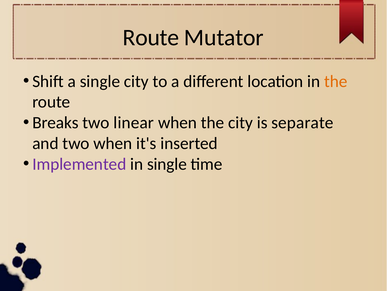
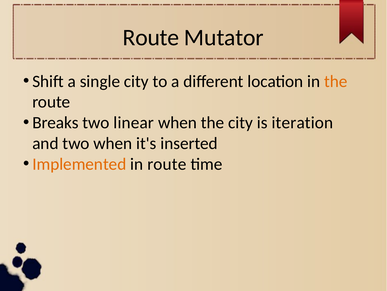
separate: separate -> iteration (302, 122)
Implemented colour: purple -> orange (79, 164)
in single: single -> route (167, 164)
